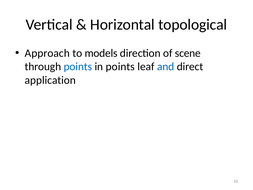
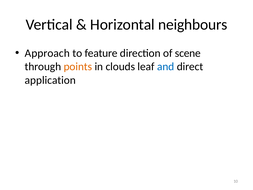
topological: topological -> neighbours (193, 24)
models: models -> feature (101, 53)
points colour: blue -> orange (78, 67)
in points: points -> clouds (120, 67)
